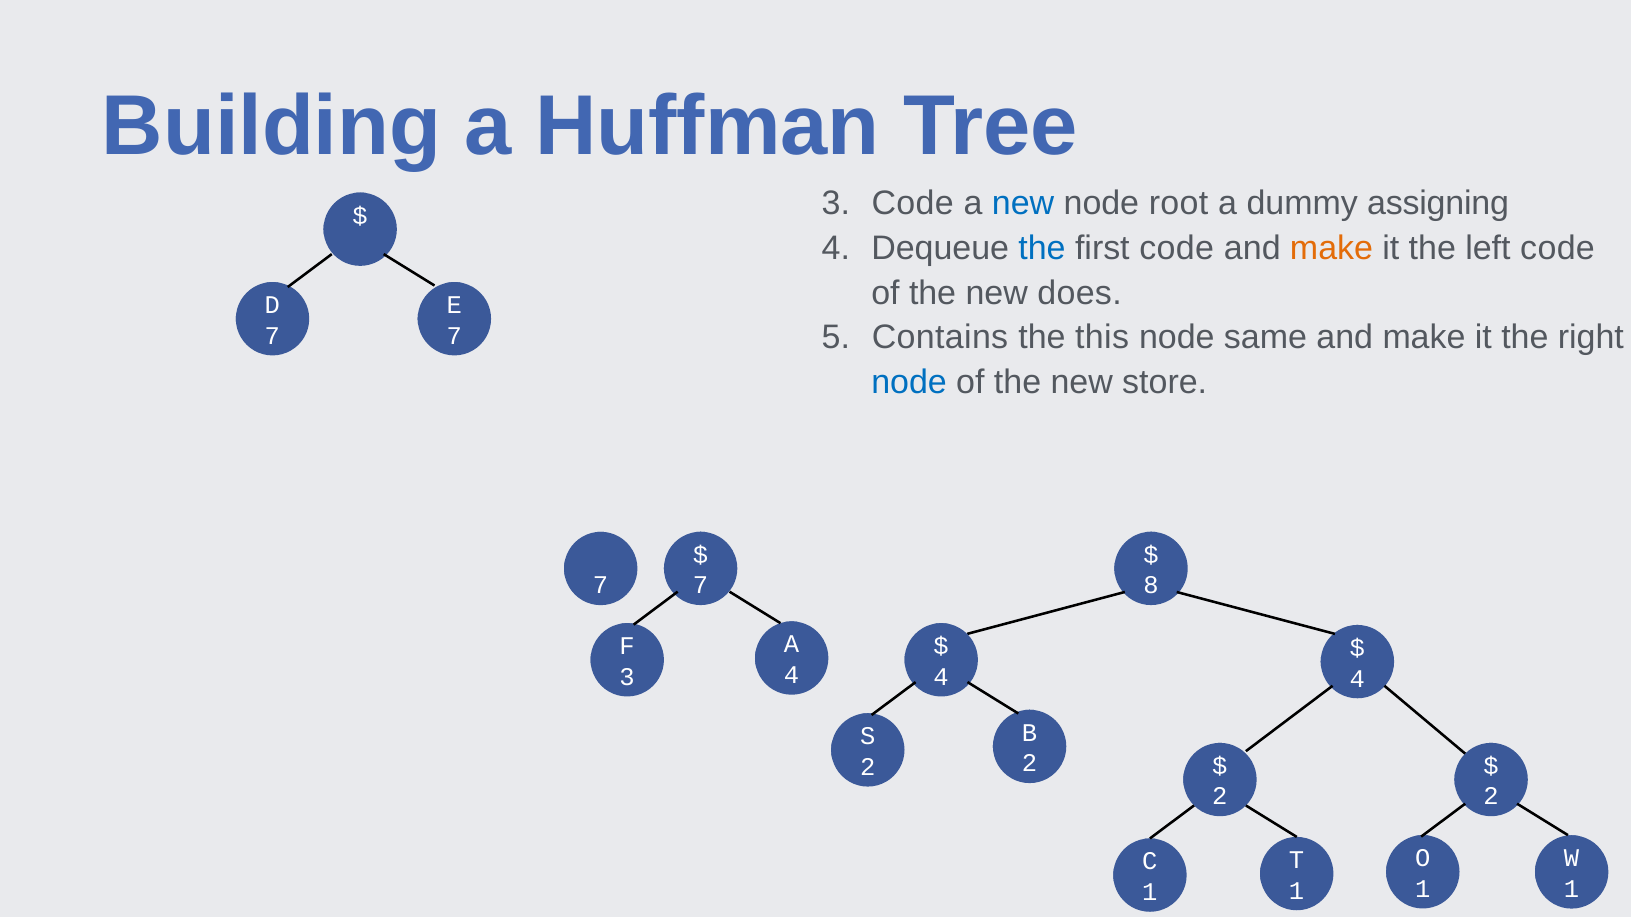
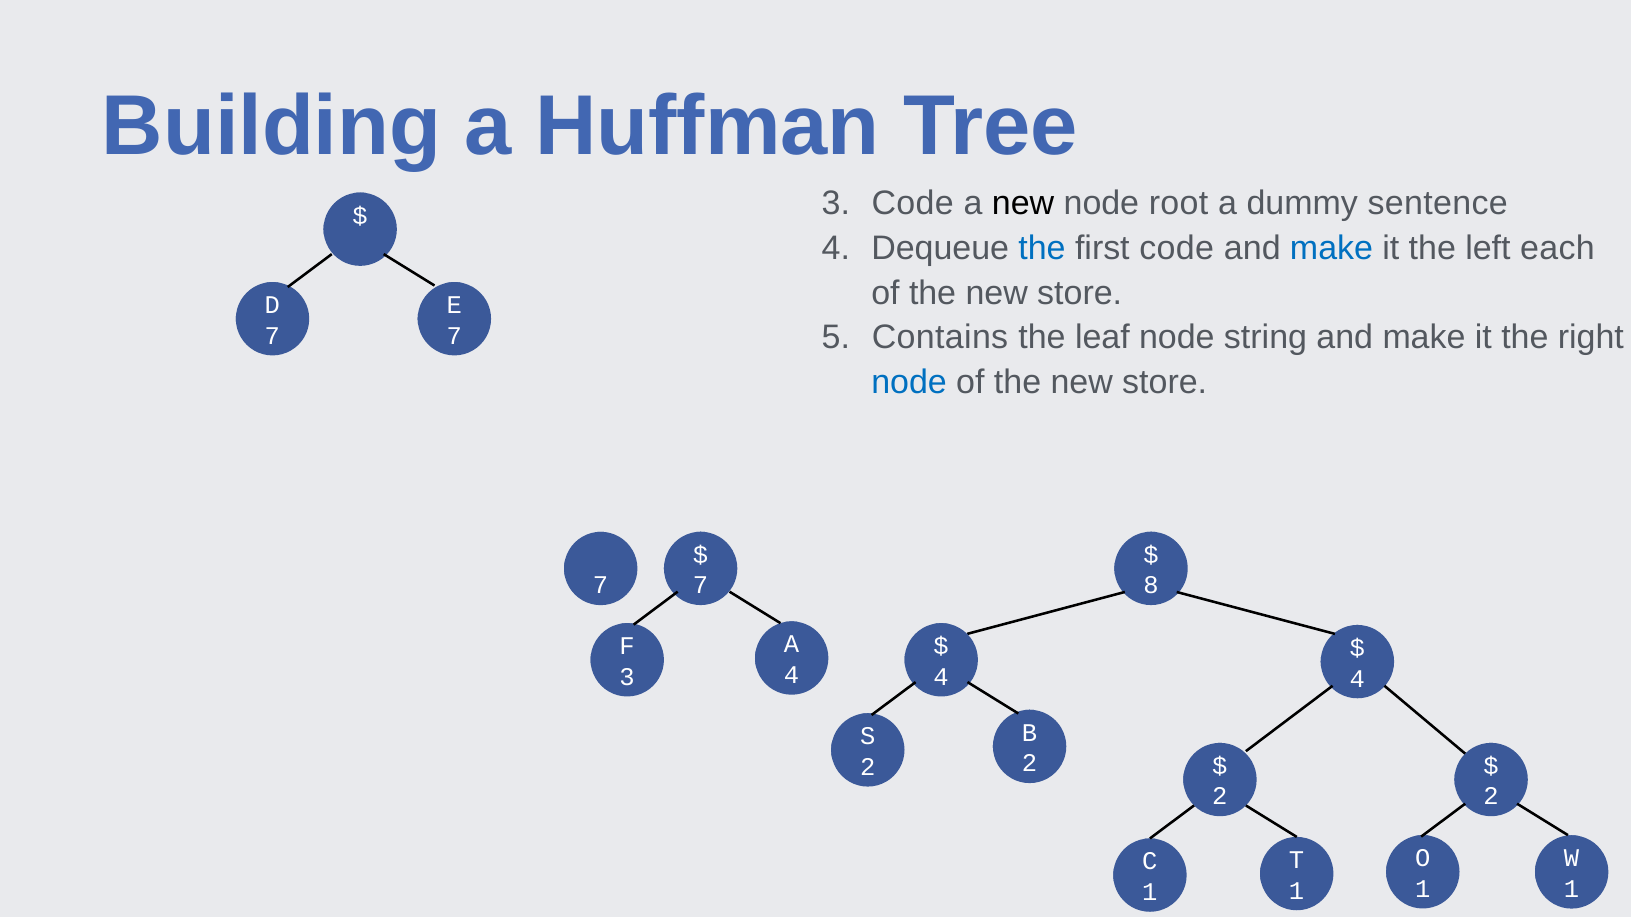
new colour: blue -> black (1023, 203)
assigning: assigning -> sentence (1438, 203)
make colour: orange -> blue (1332, 248)
left code: code -> each (1558, 248)
does: does -> store (1080, 293)
this: this -> leaf (1102, 338)
same: same -> string (1266, 338)
